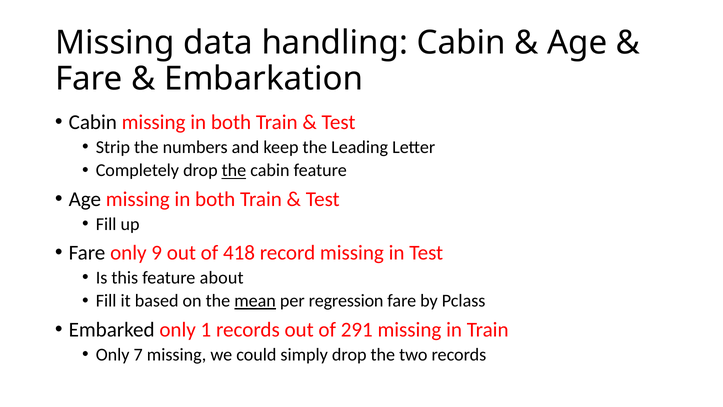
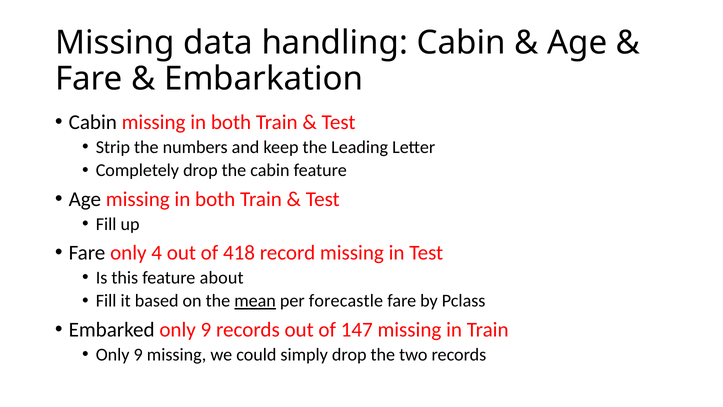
the underline: present -> none (234, 170)
9: 9 -> 4 (157, 253)
regression: regression -> forecastle (346, 301)
Embarked only 1: 1 -> 9 (206, 329)
291: 291 -> 147 (357, 329)
7: 7 -> 9 (138, 354)
